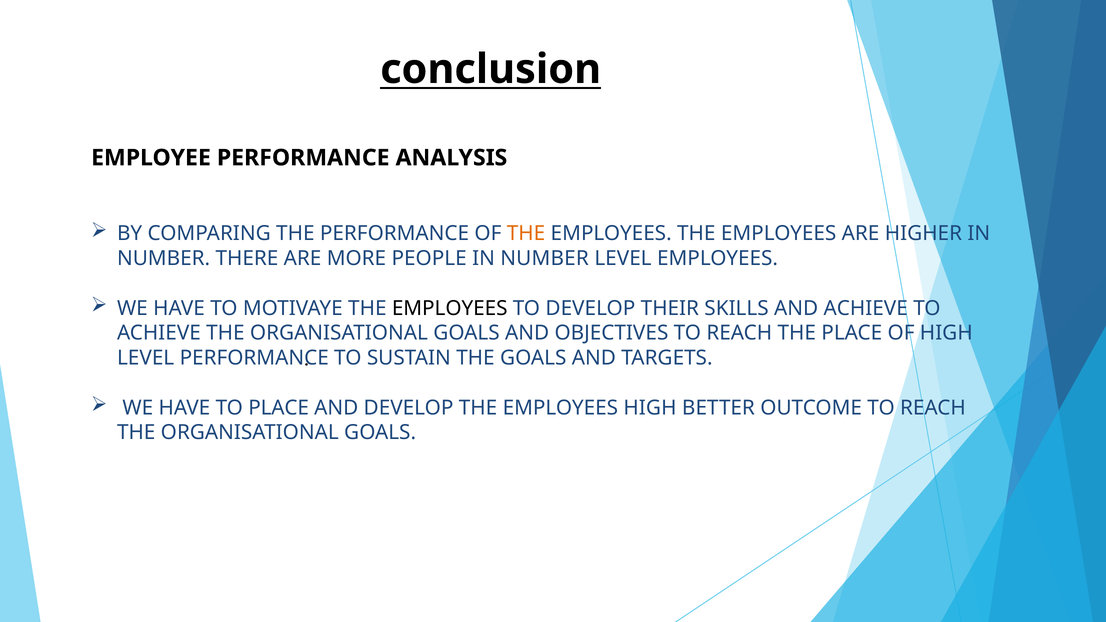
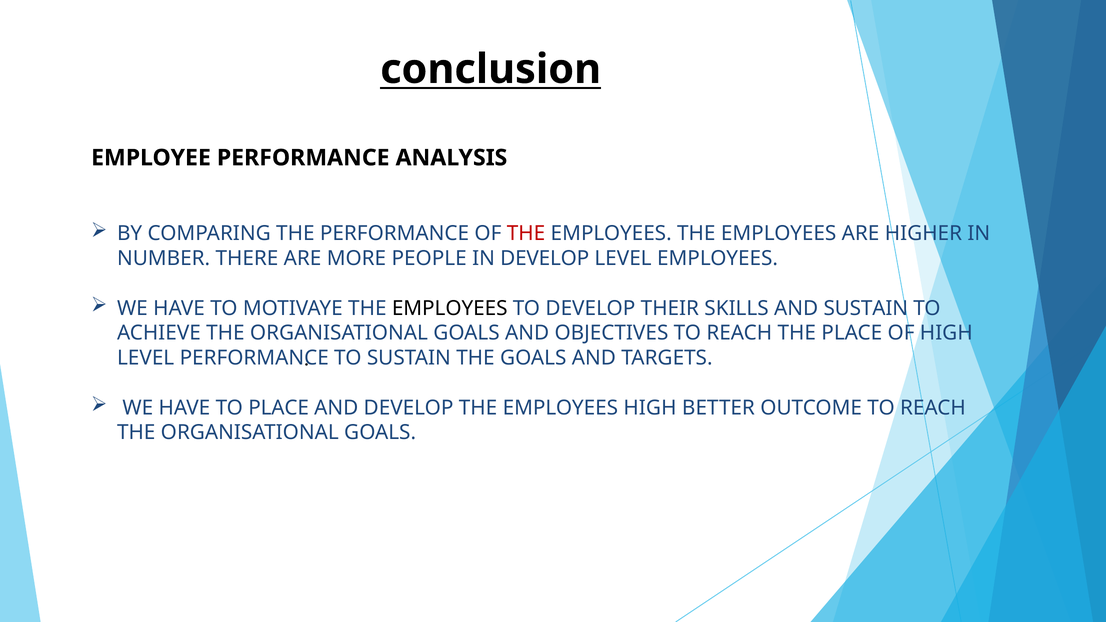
THE colour: orange -> red (526, 234)
PEOPLE IN NUMBER: NUMBER -> DEVELOP (545, 259)
AND ACHIEVE: ACHIEVE -> SUSTAIN (866, 308)
